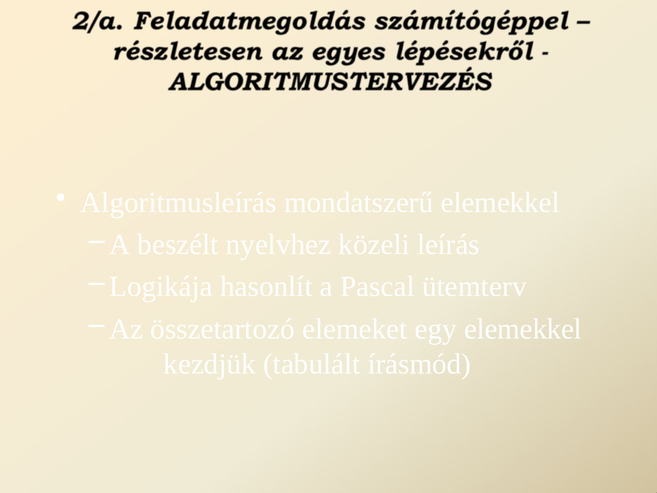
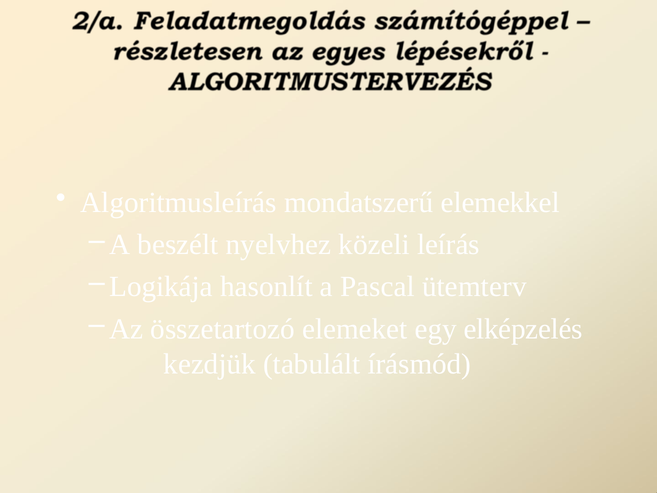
egy elemekkel: elemekkel -> elképzelés (523, 329)
